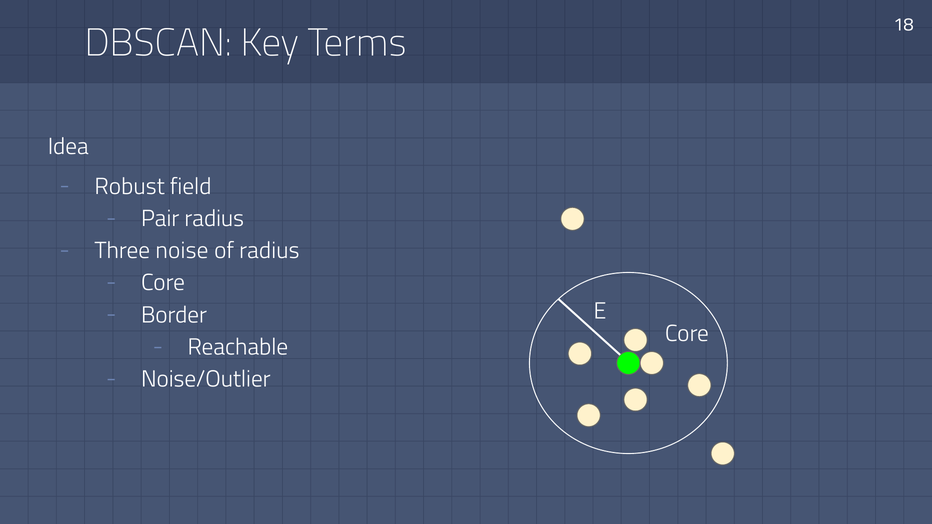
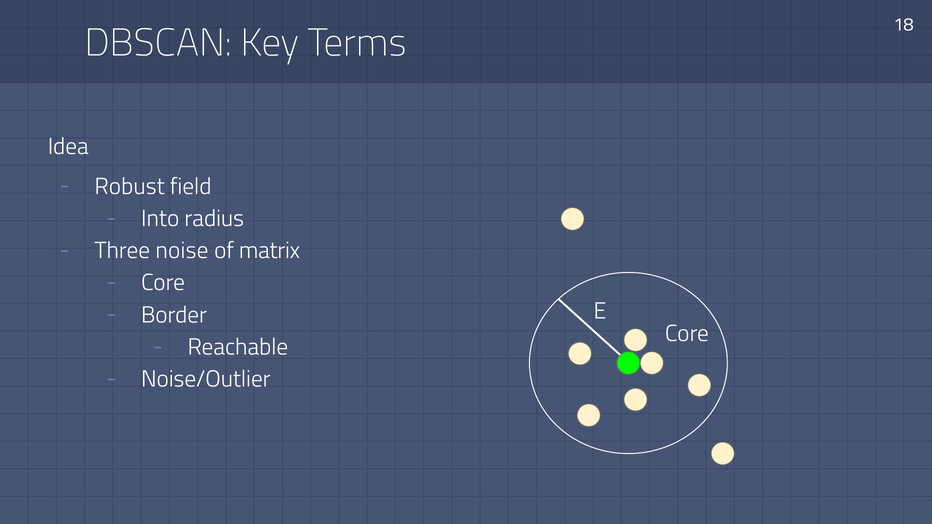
Pair: Pair -> Into (160, 219)
of radius: radius -> matrix (270, 251)
